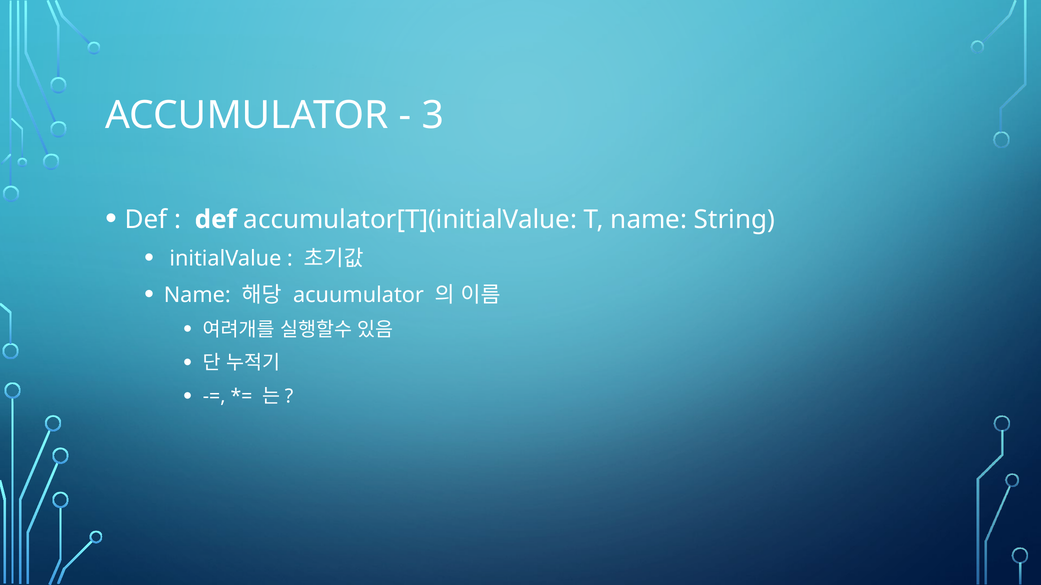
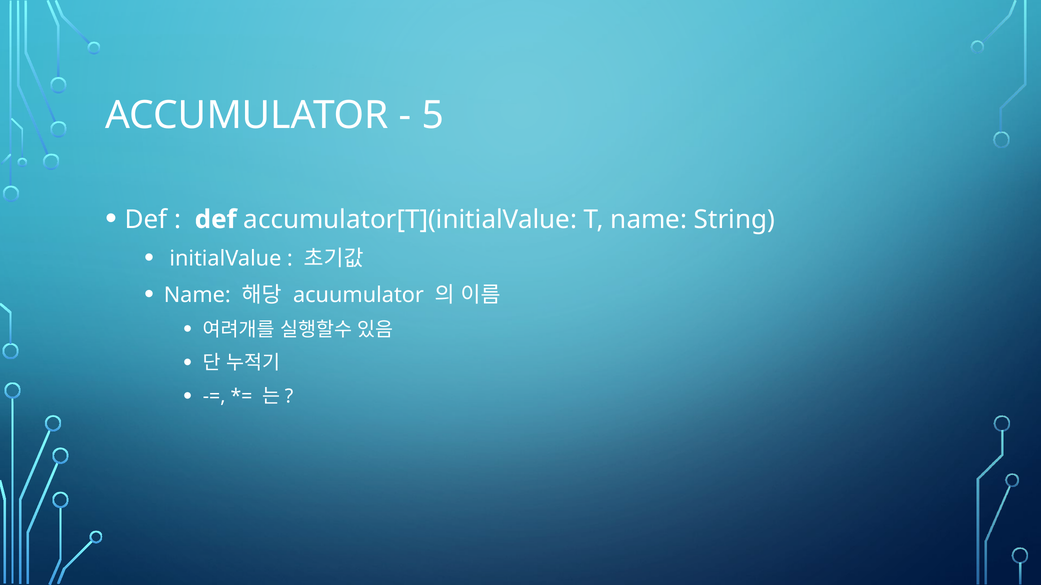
3: 3 -> 5 (433, 116)
